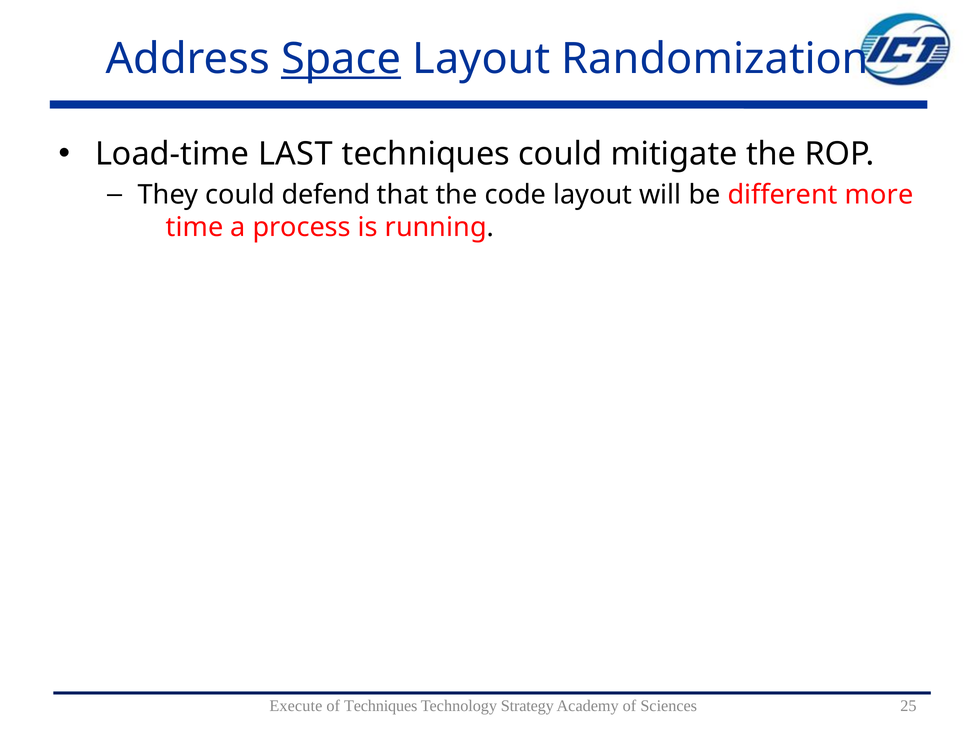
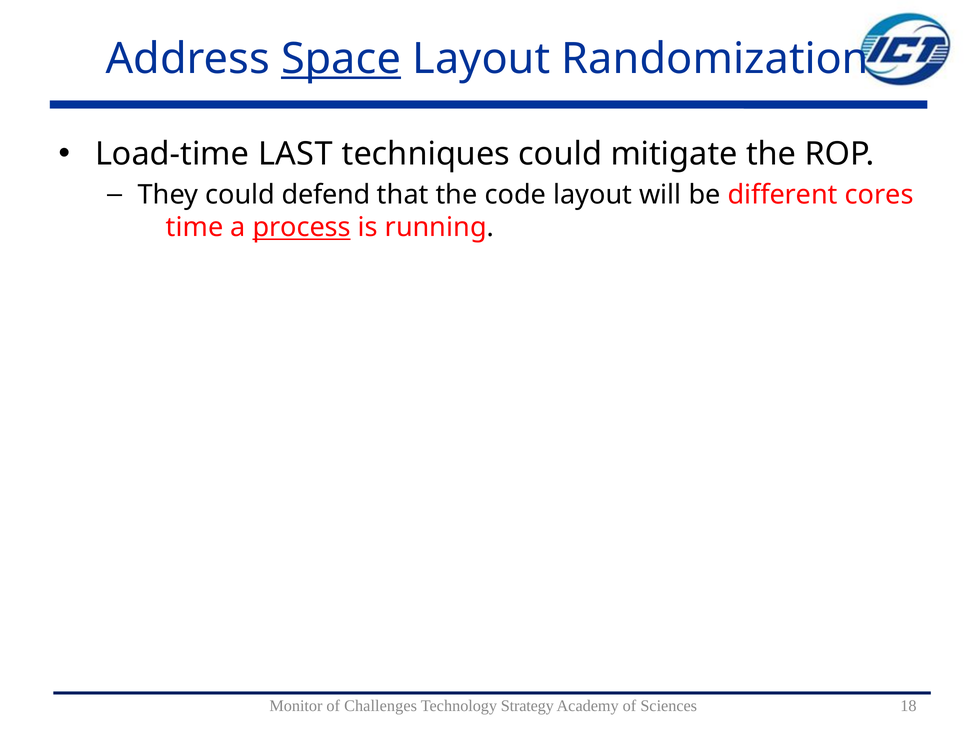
more: more -> cores (879, 195)
process underline: none -> present (302, 228)
Execute: Execute -> Monitor (296, 706)
of Techniques: Techniques -> Challenges (381, 706)
25: 25 -> 18 (908, 706)
